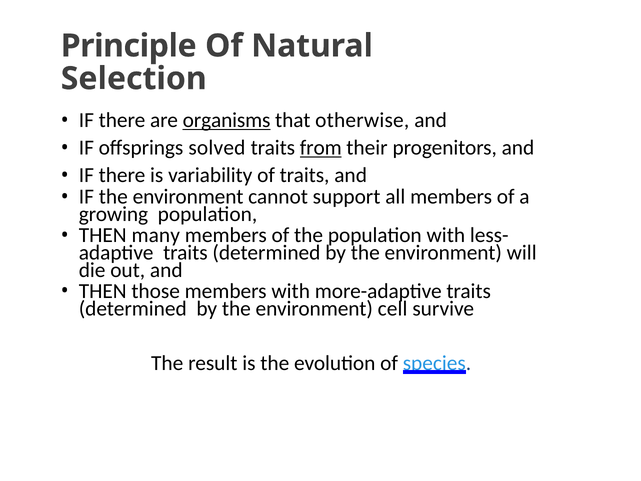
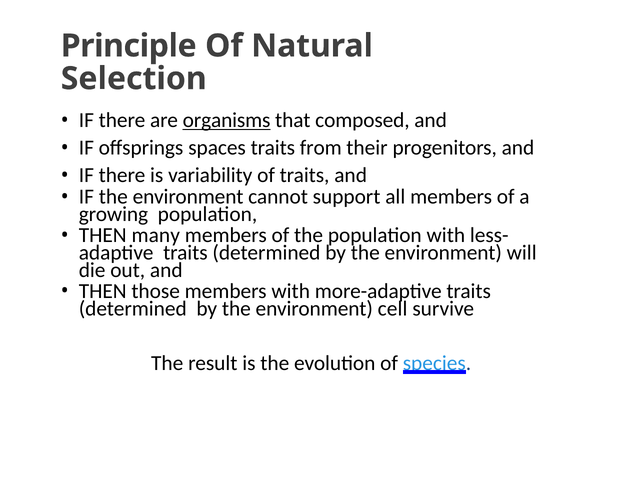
otherwise: otherwise -> composed (362, 120)
solved: solved -> spaces (217, 148)
from underline: present -> none (321, 148)
